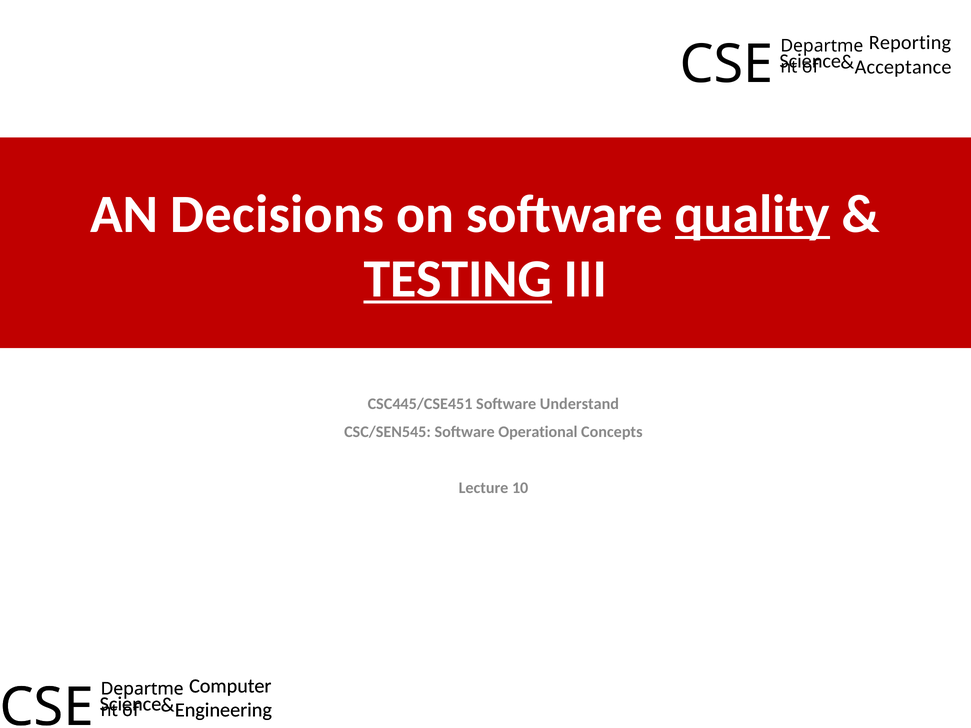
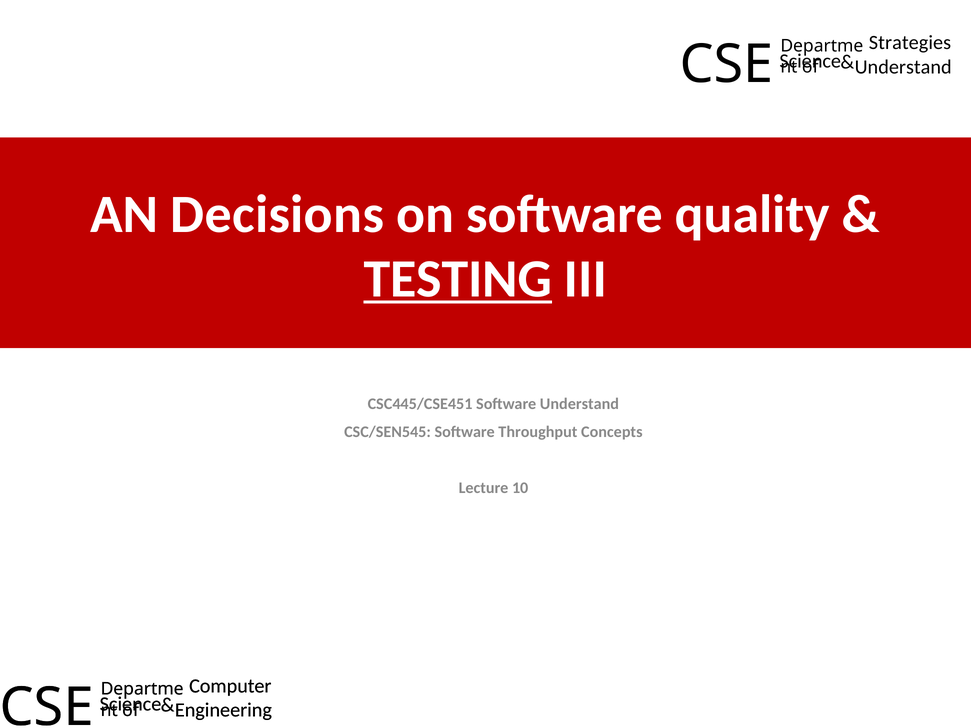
Reporting: Reporting -> Strategies (910, 43)
Acceptance: Acceptance -> Understand (903, 67)
quality underline: present -> none (752, 214)
Operational: Operational -> Throughput (538, 432)
